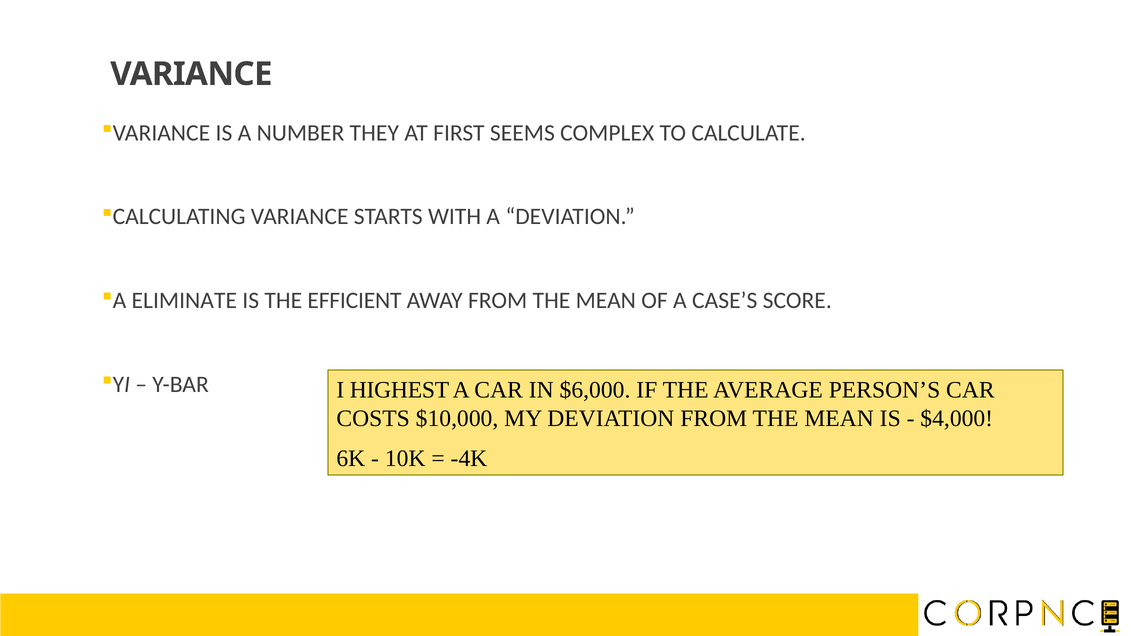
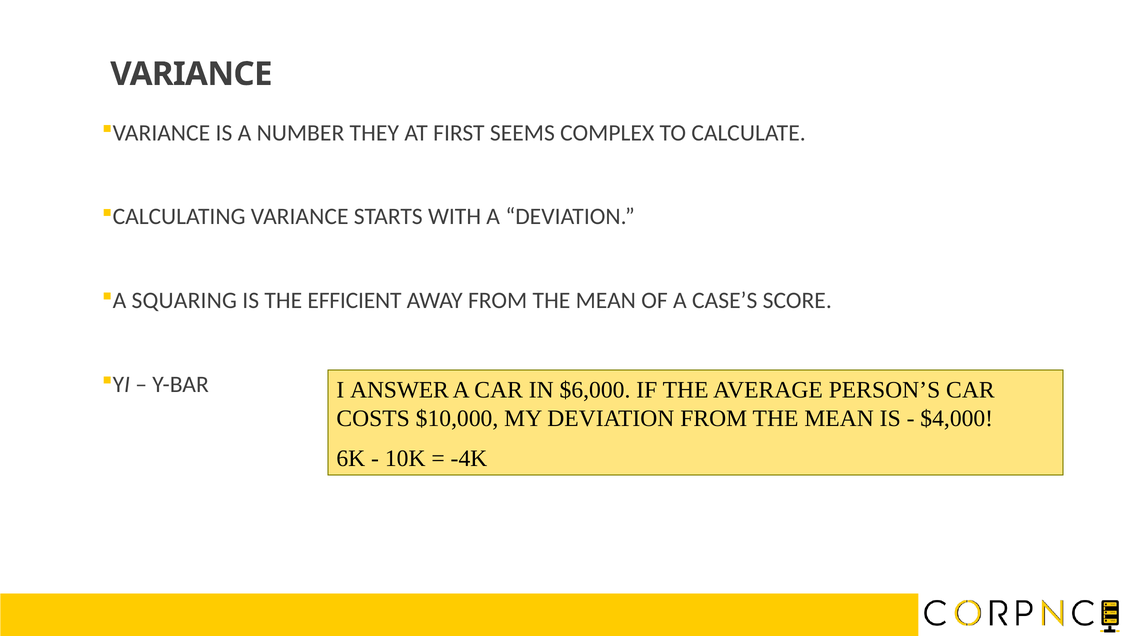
ELIMINATE: ELIMINATE -> SQUARING (184, 301)
HIGHEST: HIGHEST -> ANSWER (399, 390)
